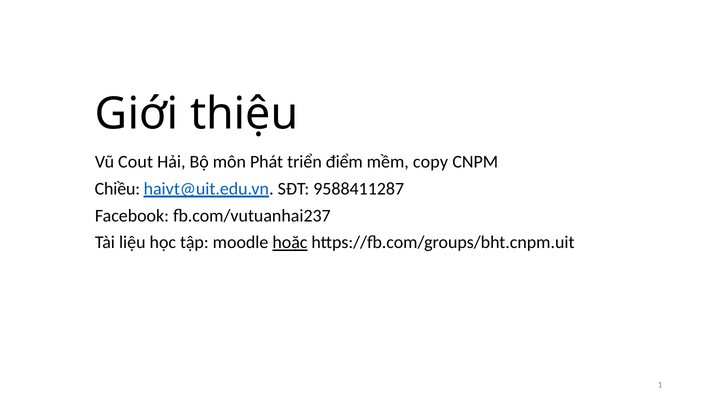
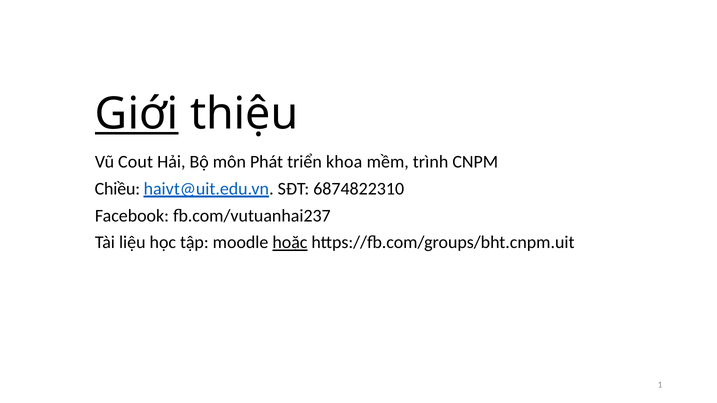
Giới underline: none -> present (137, 114)
điểm: điểm -> khoa (344, 162)
copy: copy -> trình (431, 162)
9588411287: 9588411287 -> 6874822310 (359, 189)
